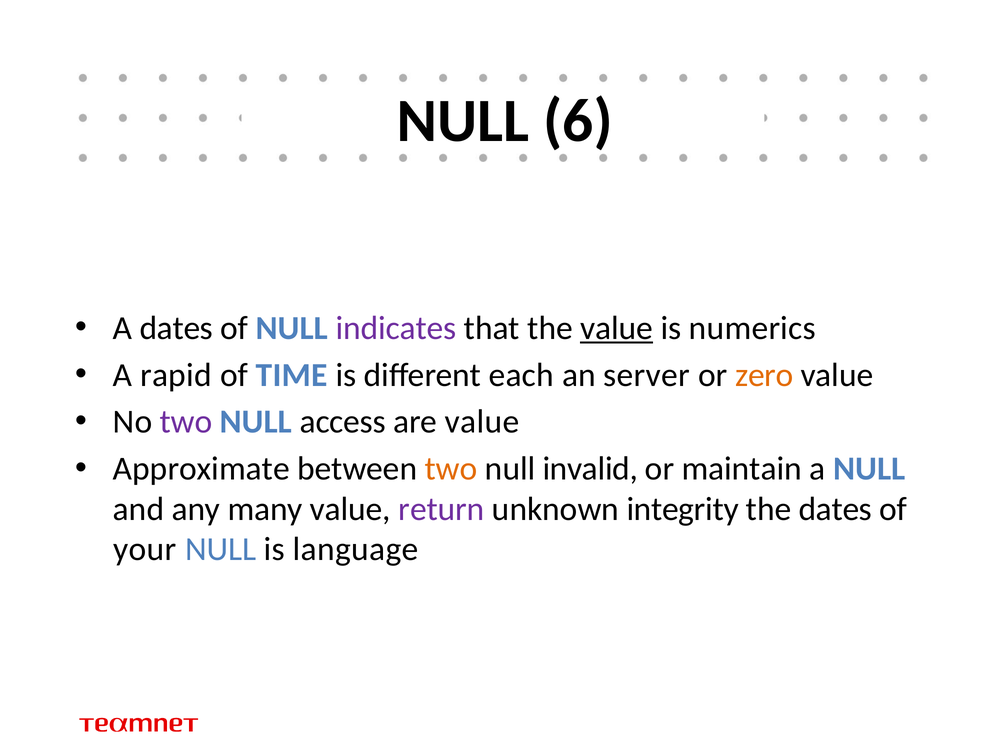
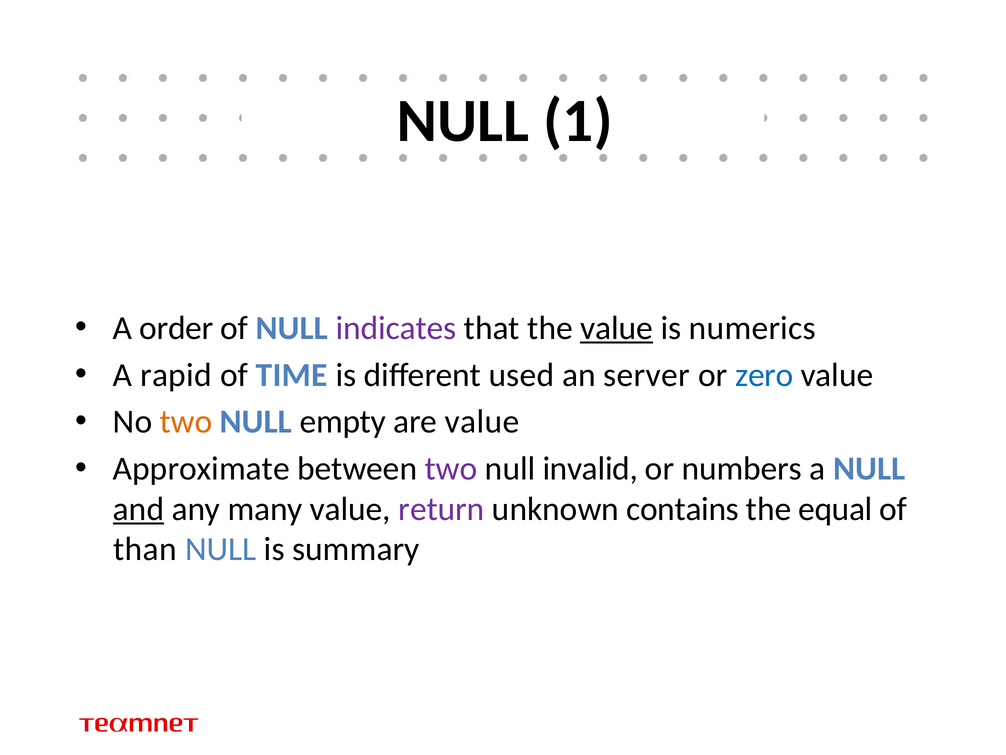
6: 6 -> 1 (578, 121)
A dates: dates -> order (176, 328)
each: each -> used (521, 375)
zero colour: orange -> blue (764, 375)
two colour: purple -> orange (186, 422)
access: access -> empty (343, 422)
two colour: orange -> purple (451, 469)
maintain: maintain -> numbers (742, 469)
and underline: none -> present (139, 509)
integrity: integrity -> contains (683, 509)
the dates: dates -> equal (835, 509)
your: your -> than (145, 549)
language: language -> summary (356, 549)
